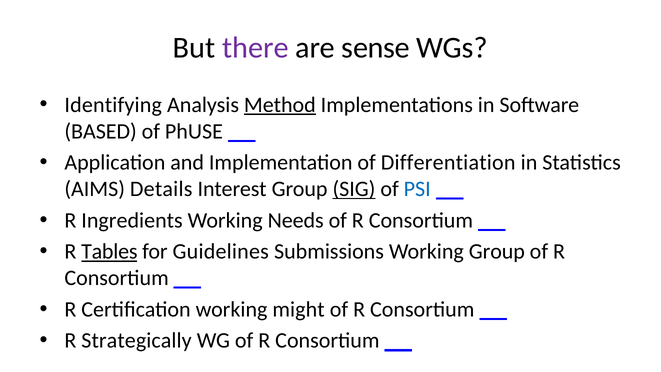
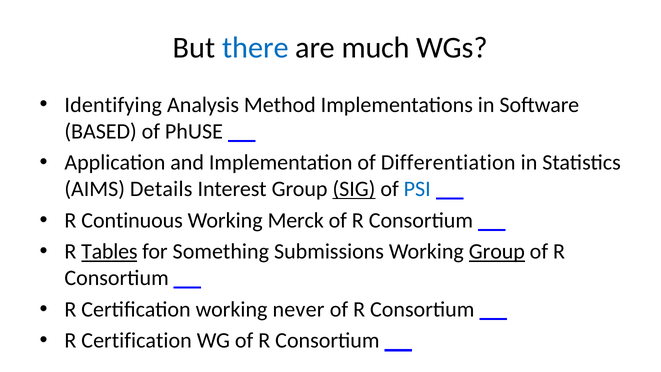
there colour: purple -> blue (255, 48)
sense: sense -> much (376, 48)
Method underline: present -> none (280, 105)
Ingredients: Ingredients -> Continuous (132, 220)
Needs: Needs -> Merck (296, 220)
Guidelines: Guidelines -> Something (221, 252)
Group underline: none -> present (497, 252)
might: might -> never (299, 309)
Strategically: Strategically -> Certification (137, 341)
